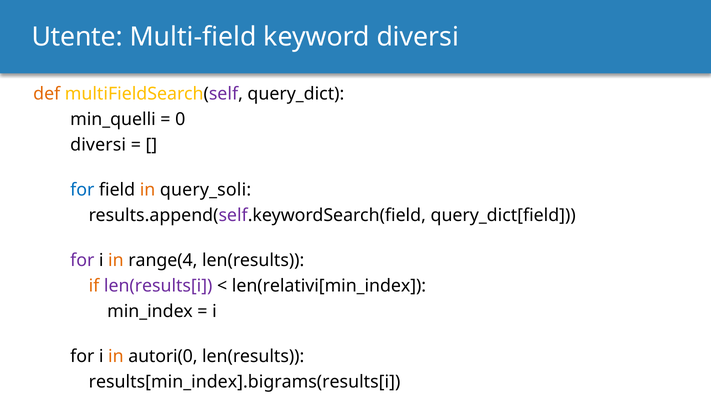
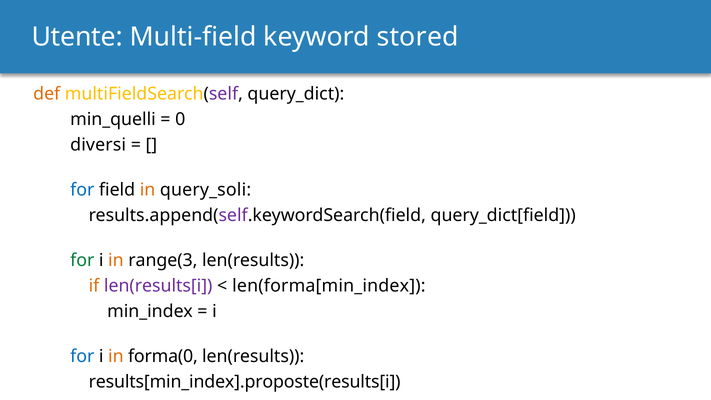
keyword diversi: diversi -> stored (418, 37)
for colour: purple -> green (82, 260)
range(4: range(4 -> range(3 (163, 260)
len(relativi[min_index: len(relativi[min_index -> len(forma[min_index (329, 286)
for colour: black -> blue (82, 356)
autori(0: autori(0 -> forma(0 (163, 356)
results[min_index].bigrams(results[i: results[min_index].bigrams(results[i -> results[min_index].proposte(results[i (245, 382)
